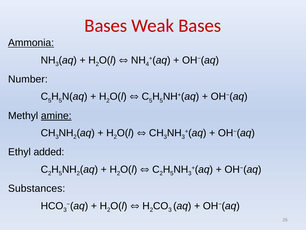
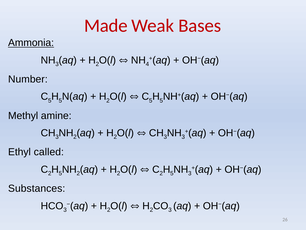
Bases: Bases -> Made (106, 26)
amine underline: present -> none (56, 115)
added: added -> called (49, 152)
